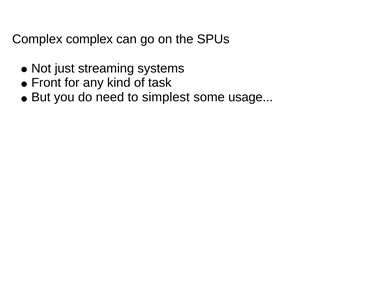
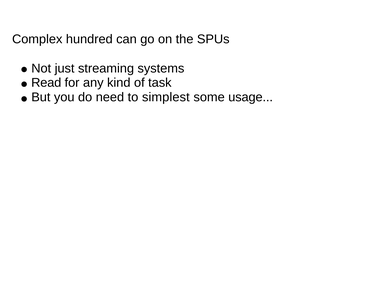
Complex complex: complex -> hundred (89, 39)
Front: Front -> Read (46, 83)
